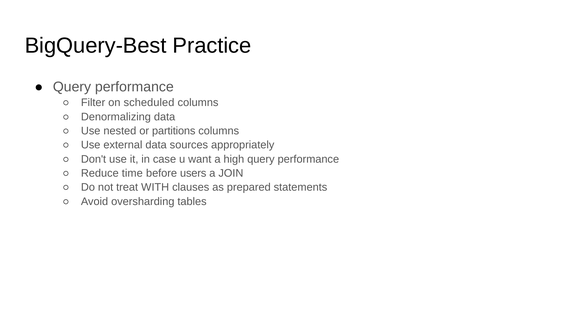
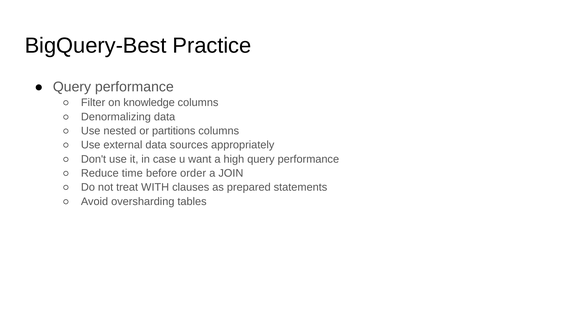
scheduled: scheduled -> knowledge (149, 103)
users: users -> order (193, 173)
